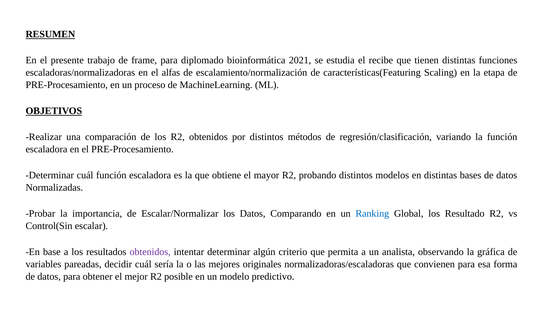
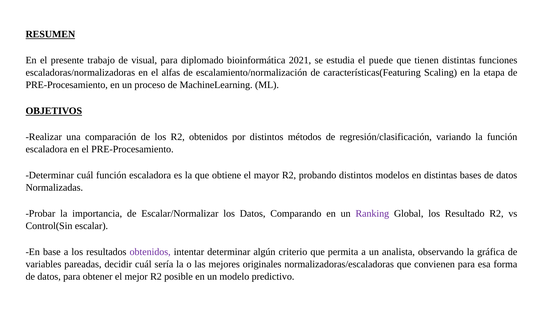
frame: frame -> visual (144, 60)
recibe: recibe -> puede (381, 60)
Ranking colour: blue -> purple (372, 214)
